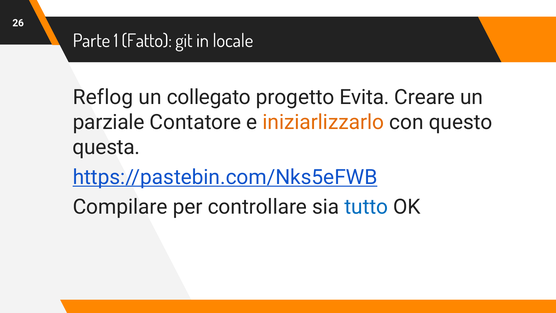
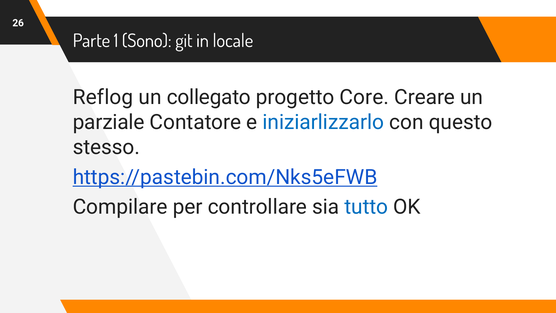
Fatto: Fatto -> Sono (147, 41)
Evita: Evita -> Core (364, 97)
iniziarlizzarlo colour: orange -> blue (323, 122)
questa: questa -> stesso (106, 147)
